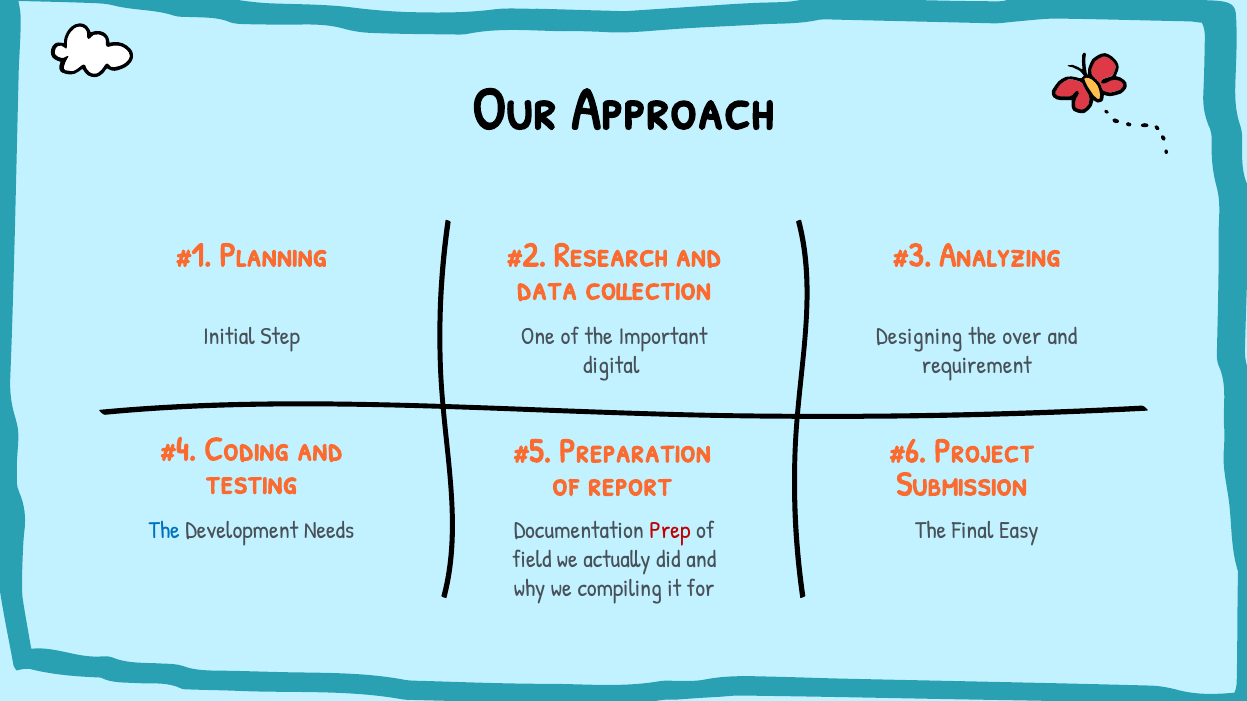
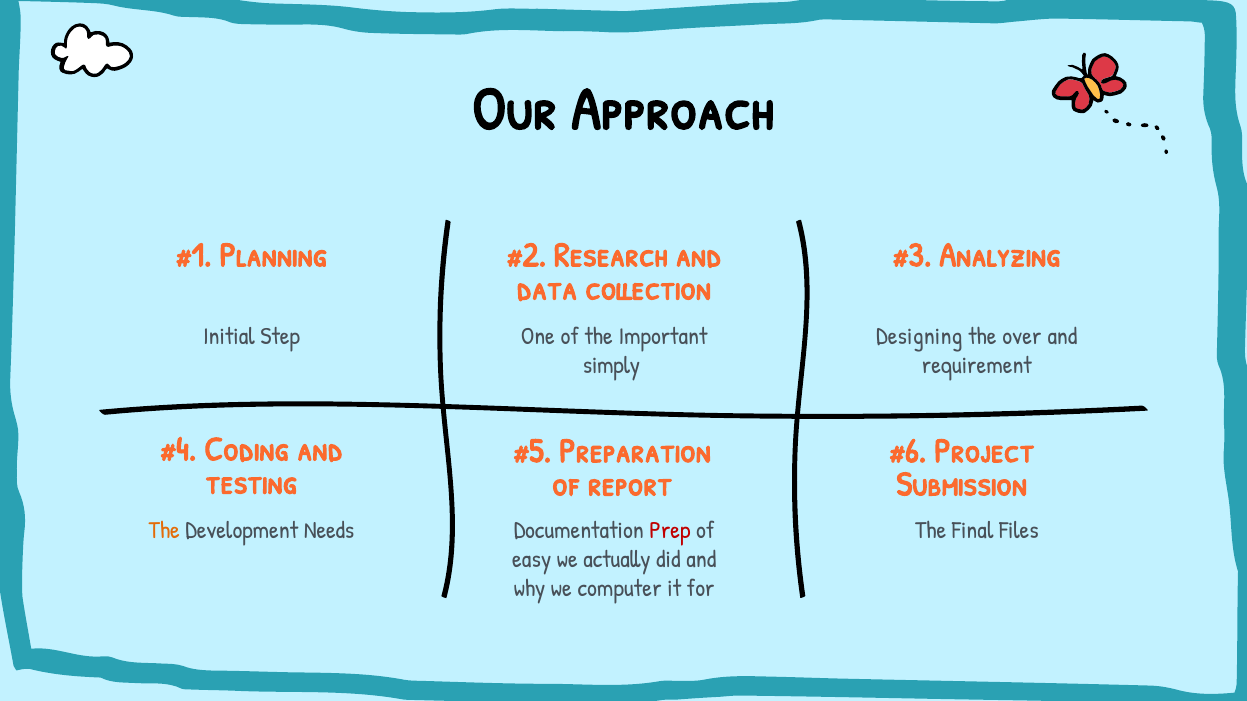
digital: digital -> simply (611, 366)
The colour: blue -> orange (164, 531)
Easy: Easy -> Files (1019, 531)
field: field -> easy (532, 560)
compiling: compiling -> computer (620, 589)
